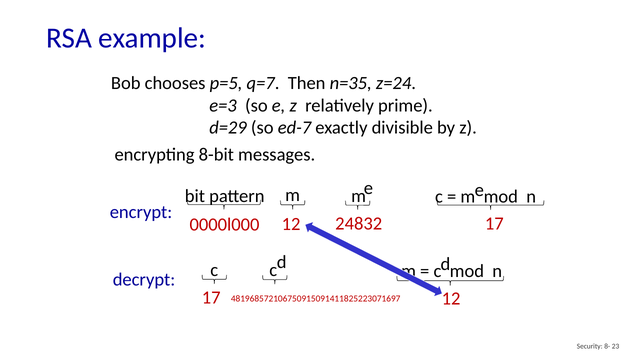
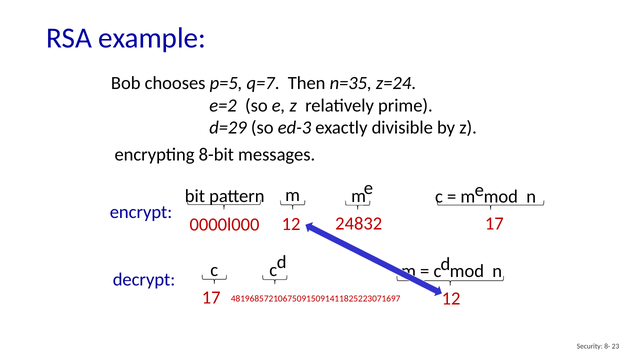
e=3: e=3 -> e=2 (223, 105)
ed-7: ed-7 -> ed-3 (295, 128)
